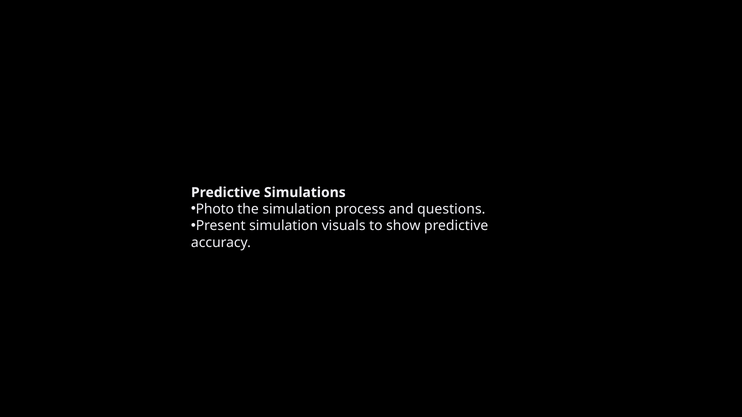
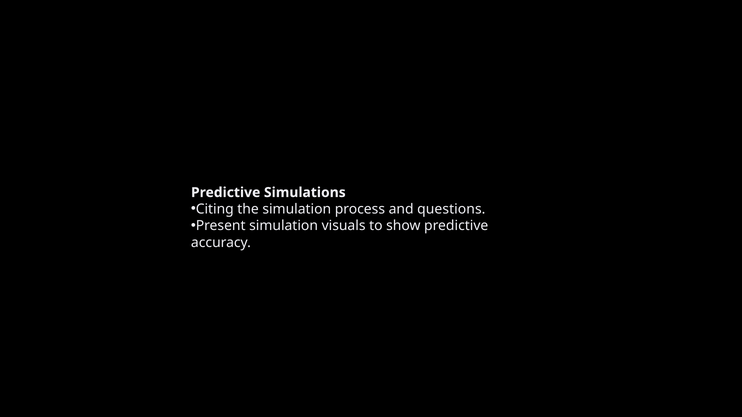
Photo: Photo -> Citing (215, 209)
